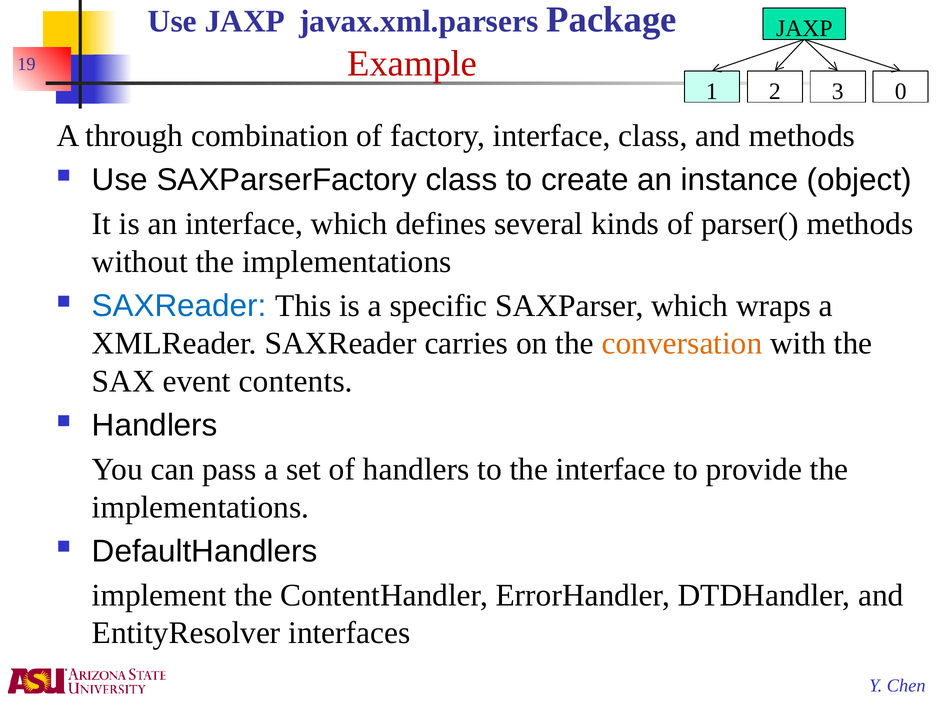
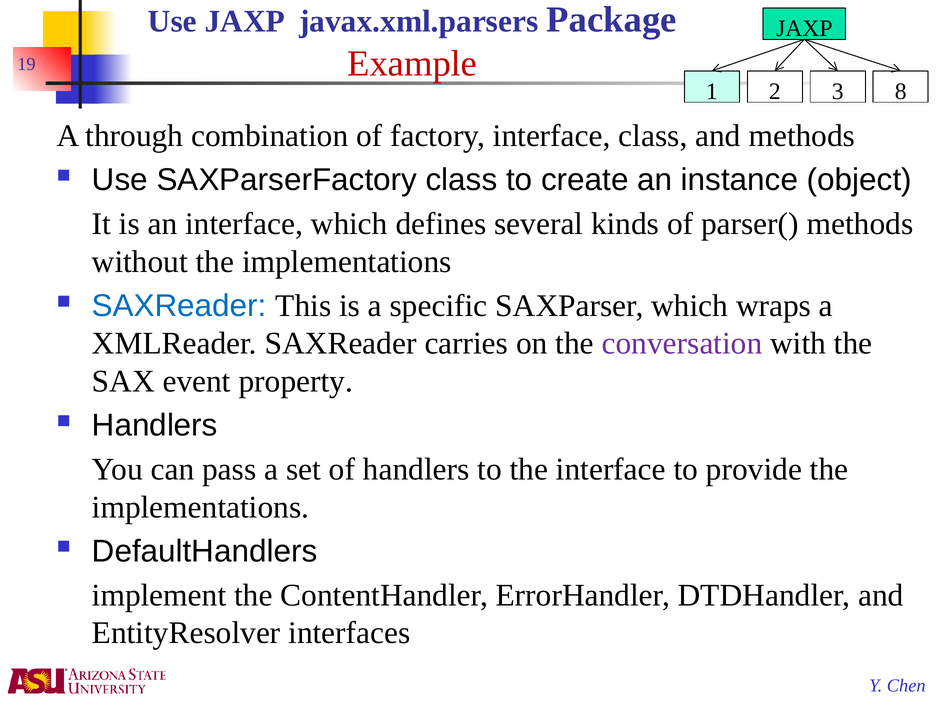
0: 0 -> 8 (901, 91)
conversation colour: orange -> purple (682, 344)
contents: contents -> property (296, 381)
